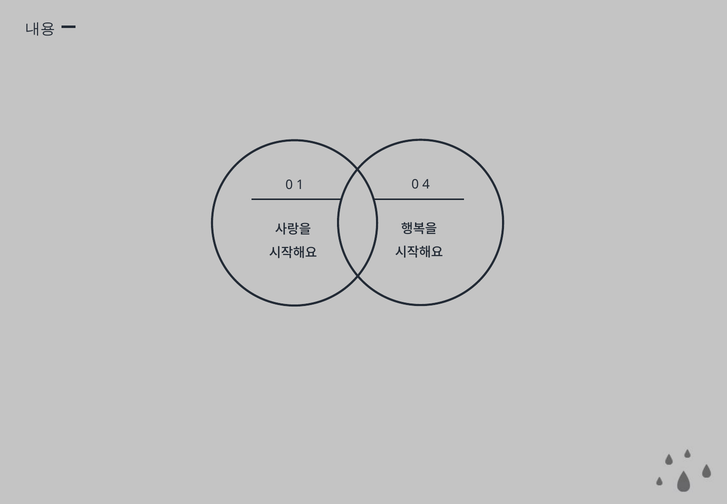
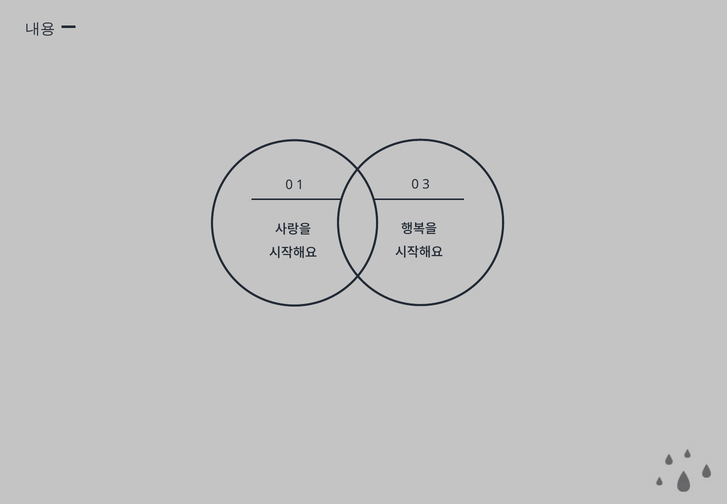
4: 4 -> 3 (426, 184)
